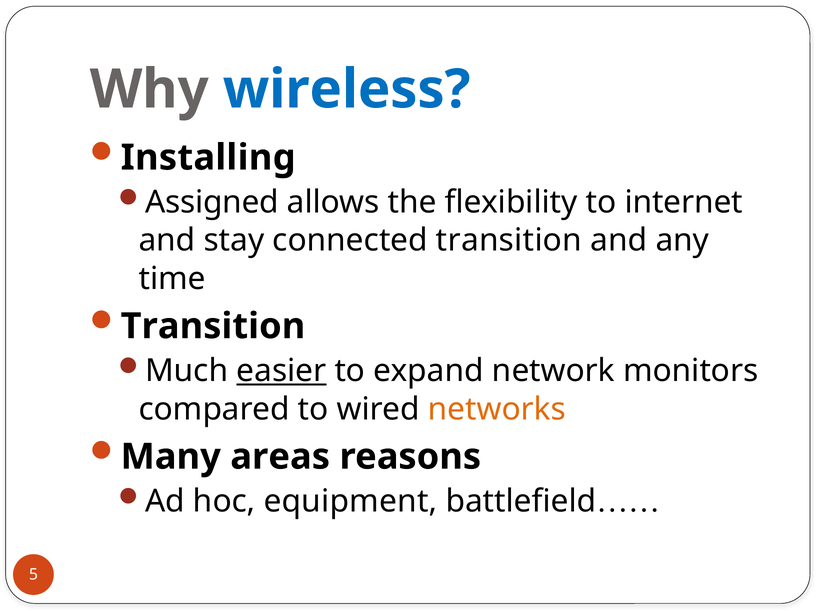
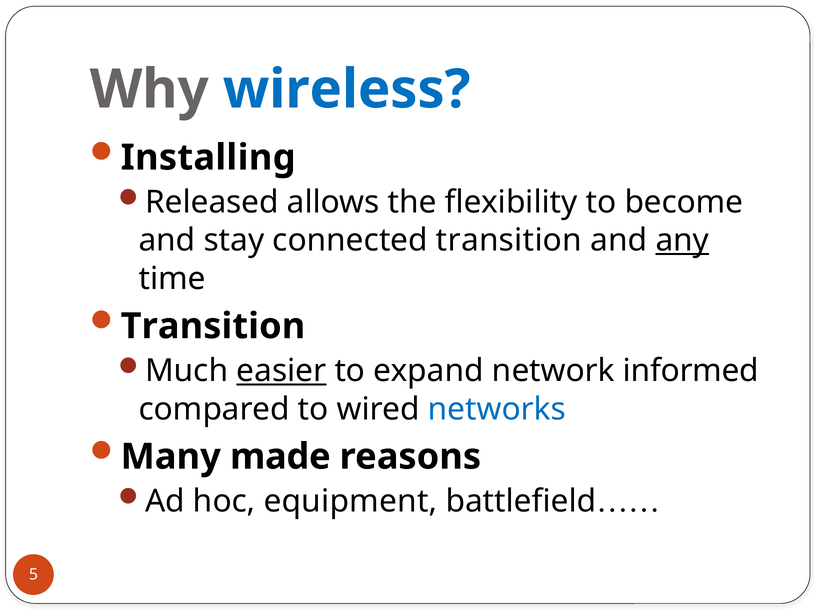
Assigned: Assigned -> Released (212, 202)
internet: internet -> become (684, 202)
any underline: none -> present (682, 240)
monitors: monitors -> informed (691, 371)
networks colour: orange -> blue (497, 409)
areas: areas -> made (280, 457)
